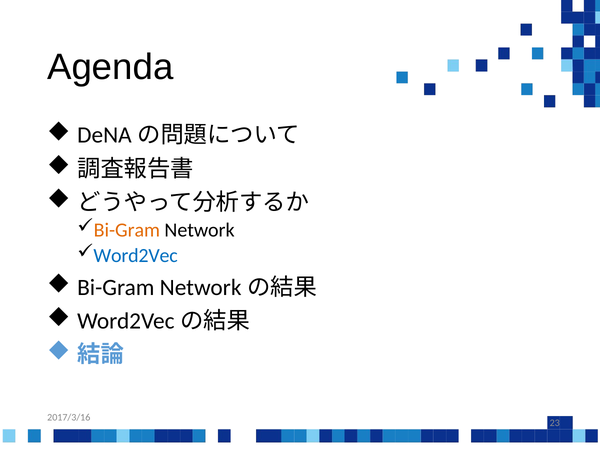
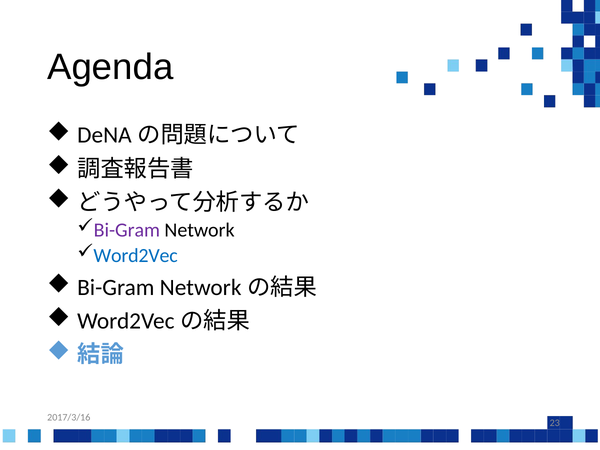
Bi-Gram colour: orange -> purple (127, 230)
